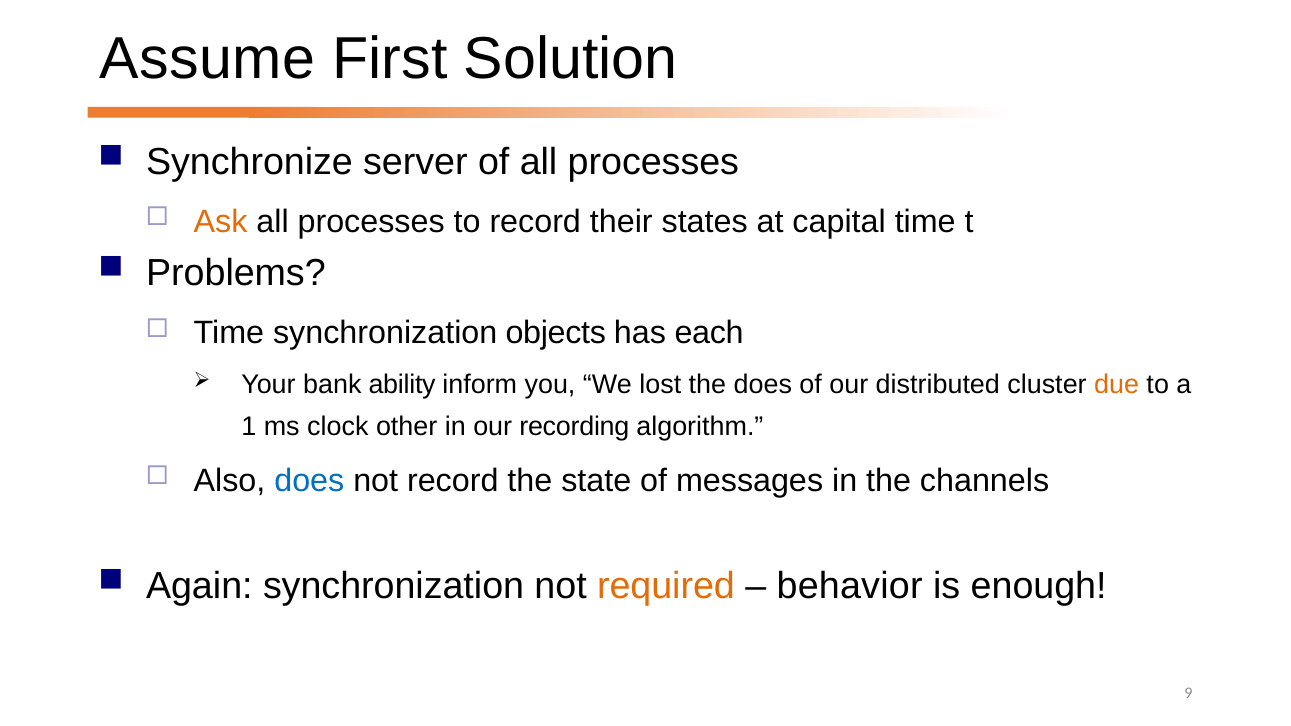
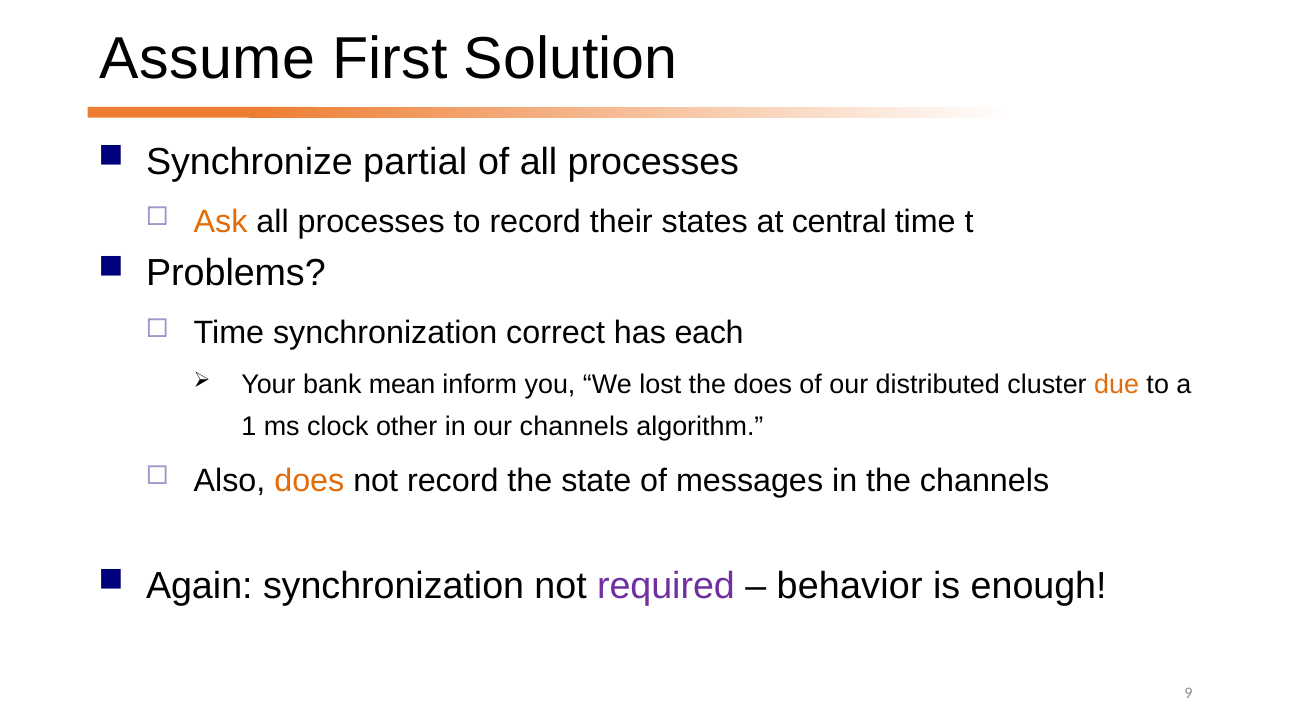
server: server -> partial (415, 162)
capital: capital -> central (839, 222)
objects: objects -> correct (556, 333)
ability: ability -> mean (402, 385)
our recording: recording -> channels (574, 427)
does colour: blue -> orange (309, 481)
required colour: orange -> purple (666, 586)
